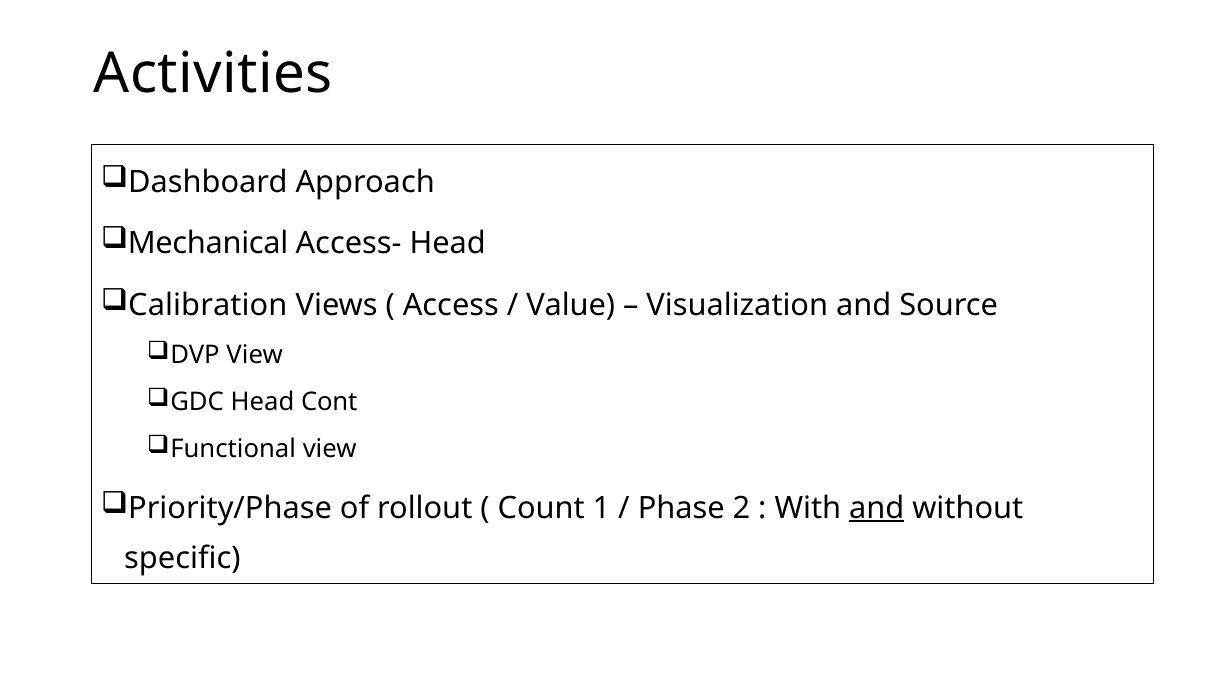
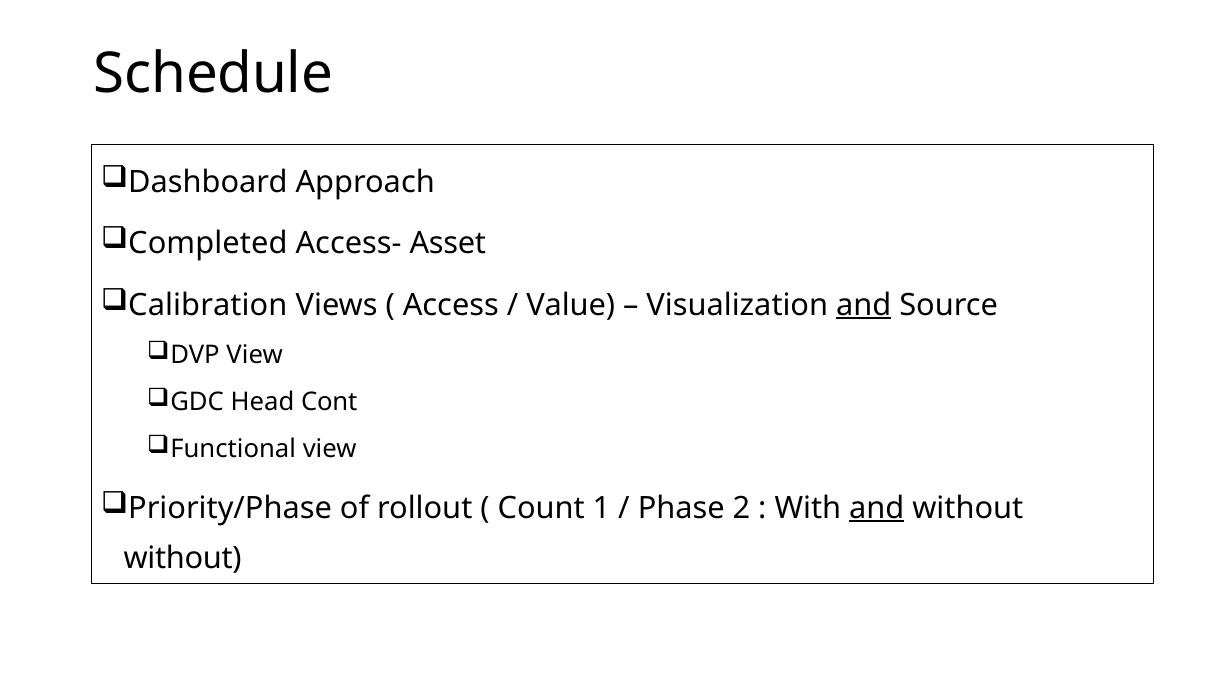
Activities: Activities -> Schedule (213, 74)
Mechanical: Mechanical -> Completed (208, 244)
Access- Head: Head -> Asset (448, 244)
and underline: none -> present (864, 305)
specific: specific -> without (183, 558)
